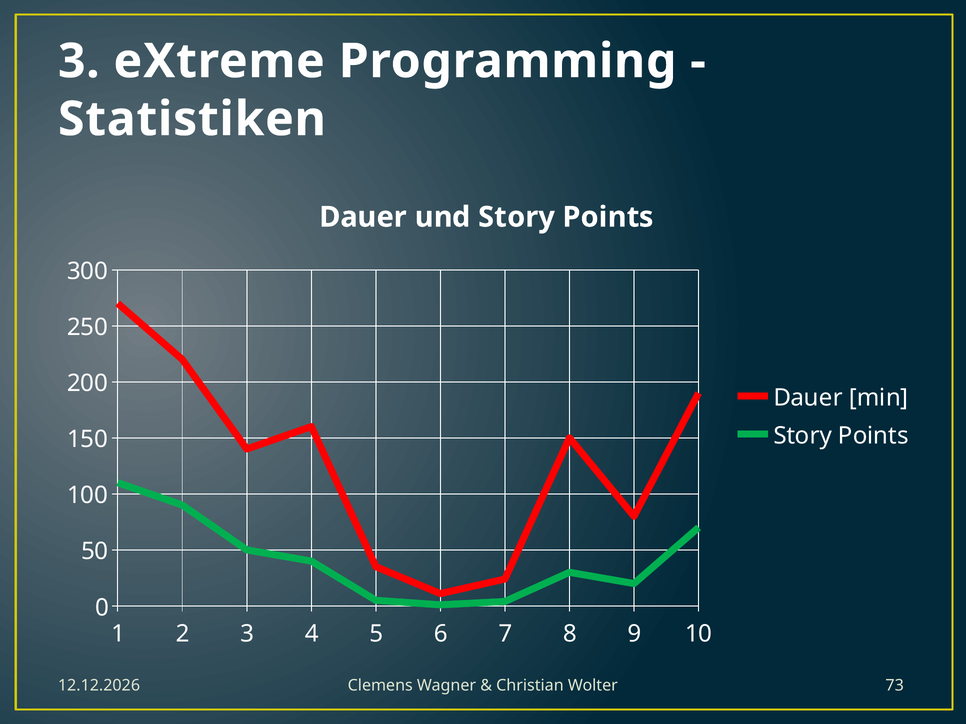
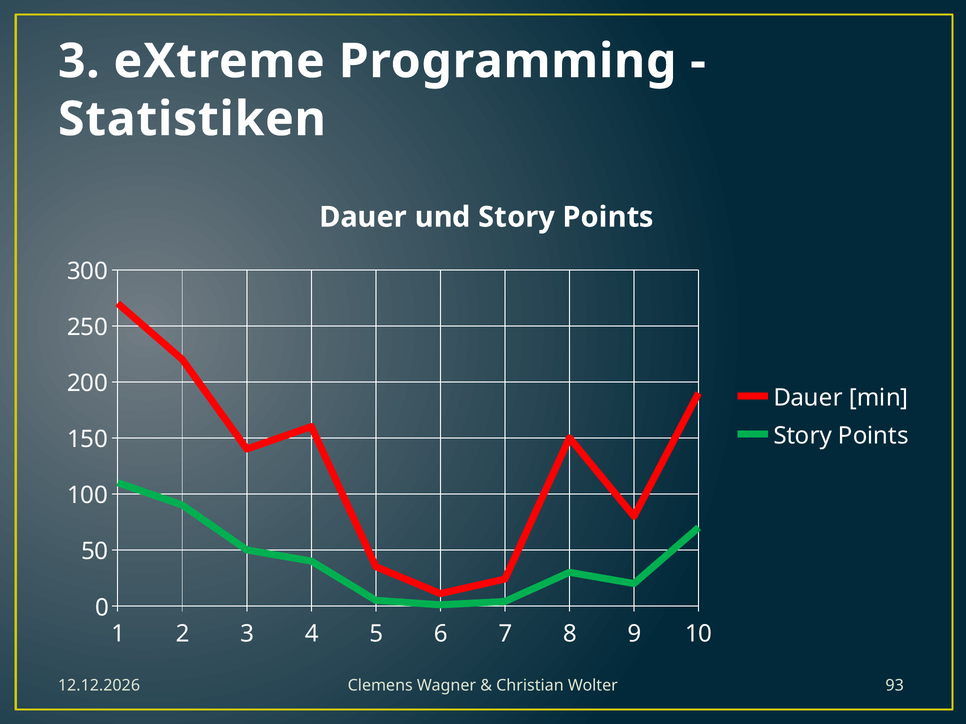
73: 73 -> 93 (895, 686)
